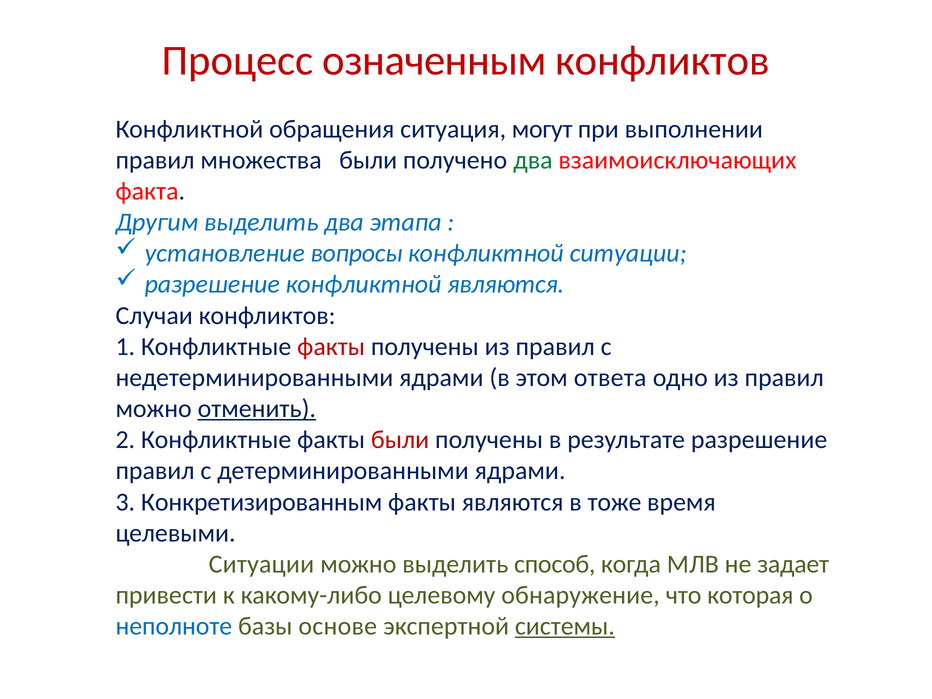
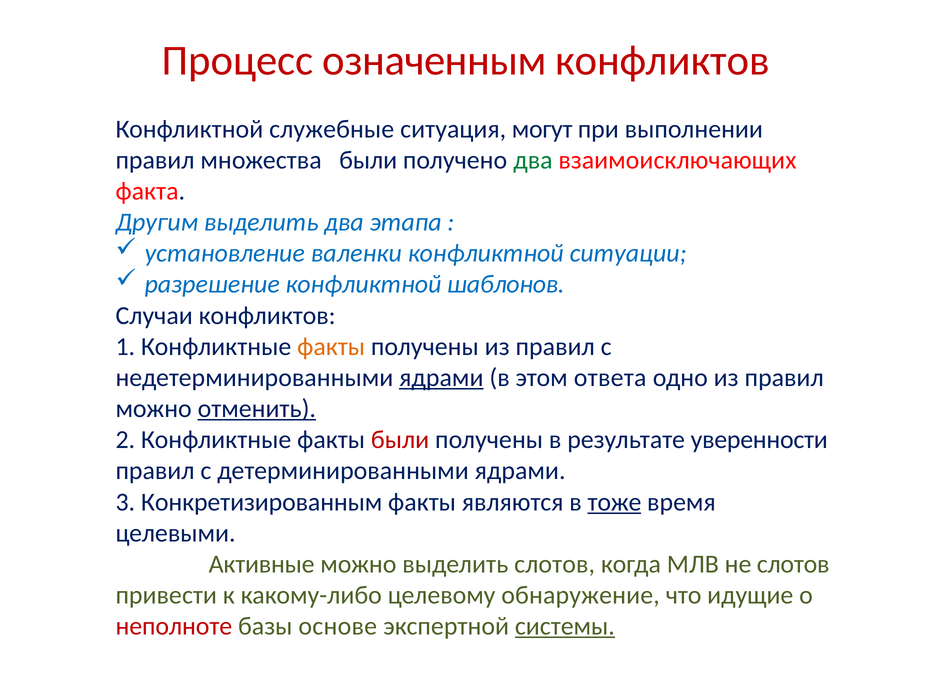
обращения: обращения -> служебные (332, 129)
вопросы: вопросы -> валенки (356, 253)
конфликтной являются: являются -> шаблонов (506, 284)
факты colour: red -> orange (331, 347)
ядрами underline: none -> present (441, 378)
результате разрешение: разрешение -> уверенности (759, 440)
тоже underline: none -> present (615, 502)
Ситуации: Ситуации -> Активные (262, 564)
выделить способ: способ -> слотов (555, 564)
не задает: задает -> слотов (793, 564)
которая: которая -> идущие (750, 595)
неполноте colour: blue -> red (174, 626)
